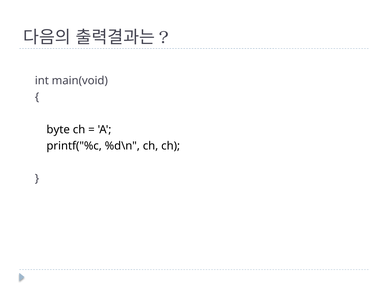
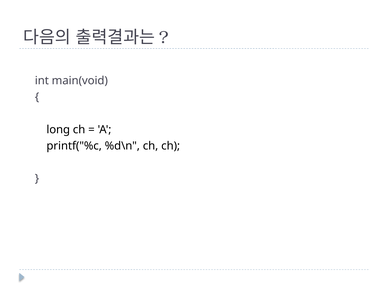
byte: byte -> long (58, 130)
